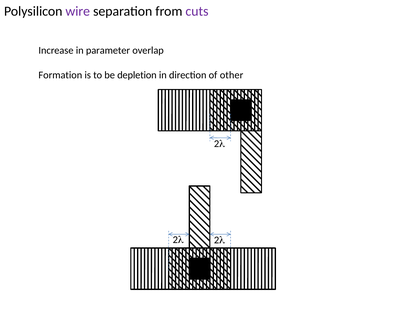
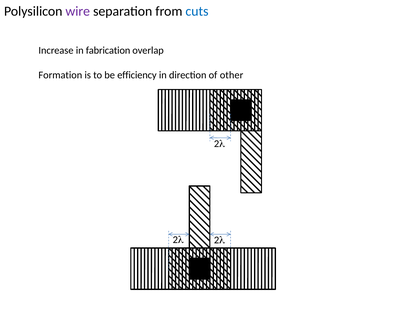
cuts colour: purple -> blue (197, 11)
parameter: parameter -> fabrication (108, 50)
depletion: depletion -> efficiency (137, 75)
